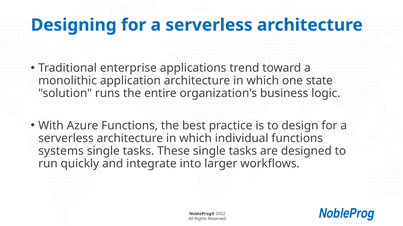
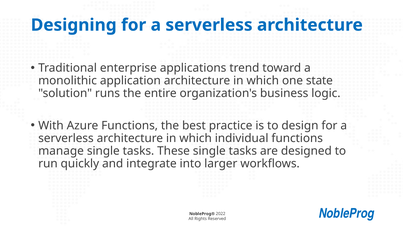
systems: systems -> manage (61, 151)
